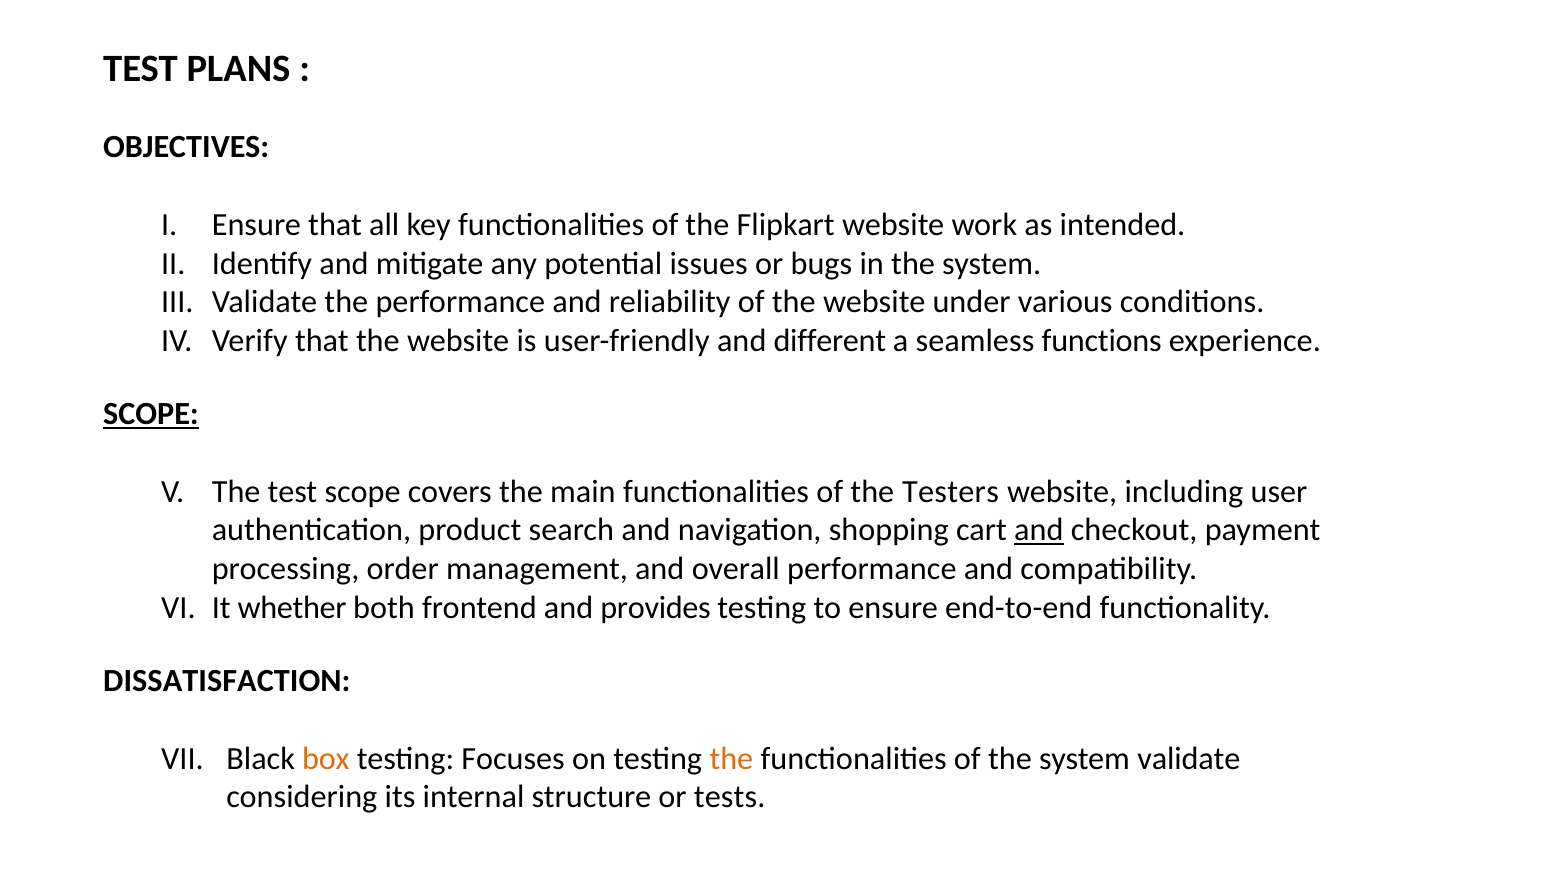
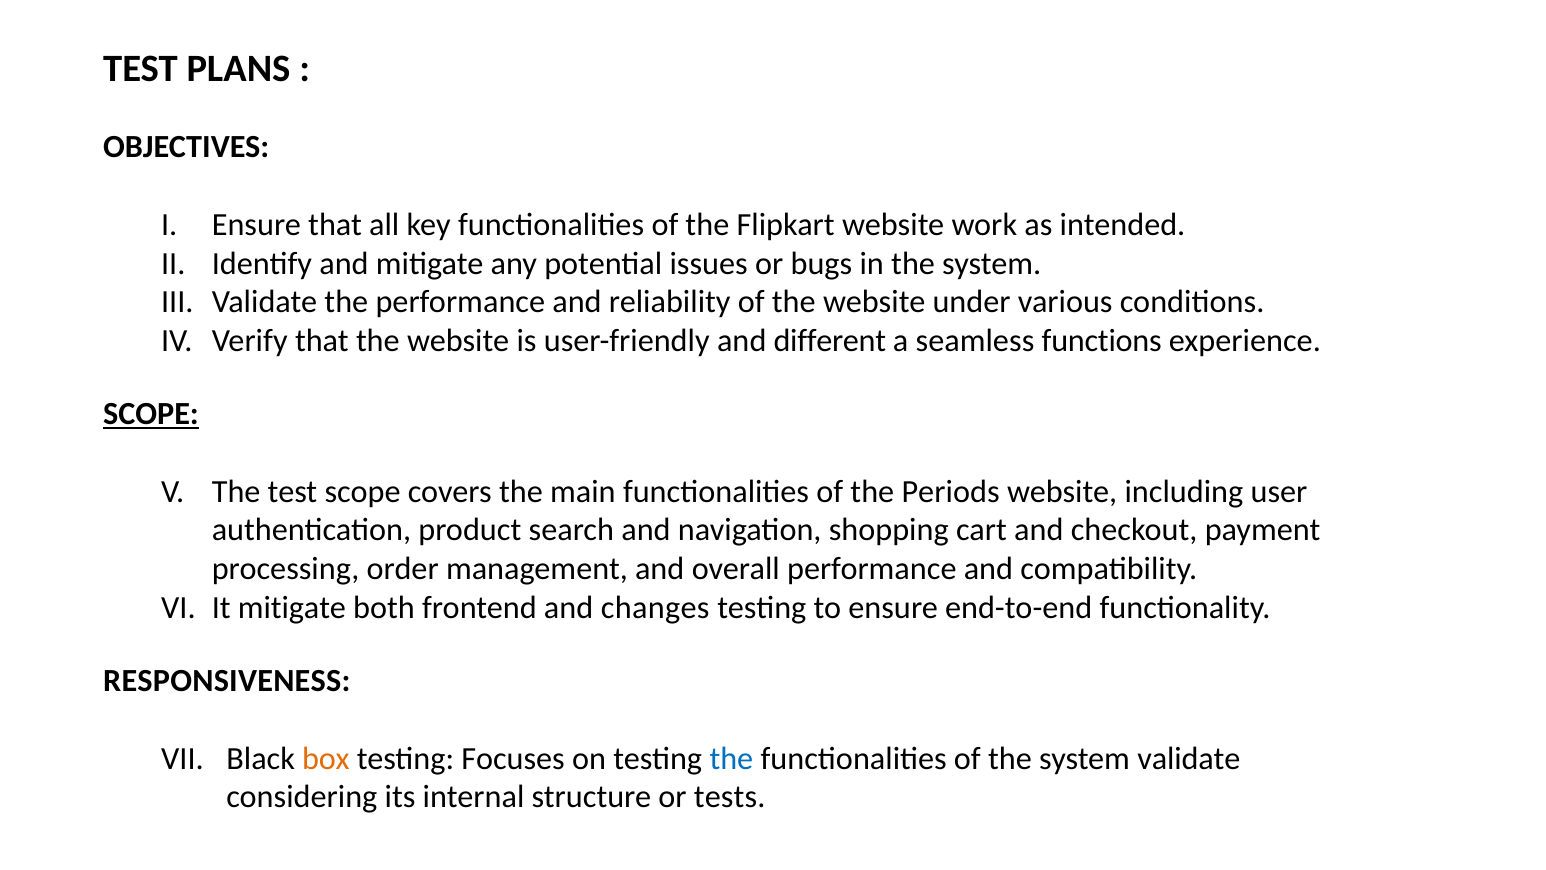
Testers: Testers -> Periods (951, 491)
and underline: present -> none (1039, 530)
It whether: whether -> mitigate (292, 607)
provides: provides -> changes (655, 607)
DISSATISFACTION: DISSATISFACTION -> RESPONSIVENESS (227, 681)
the colour: orange -> blue (731, 758)
